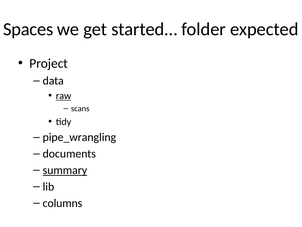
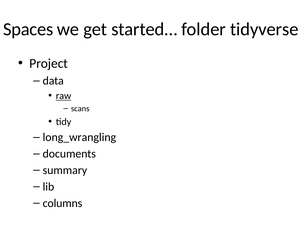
expected: expected -> tidyverse (264, 29)
pipe_wrangling: pipe_wrangling -> long_wrangling (79, 137)
summary underline: present -> none (65, 170)
